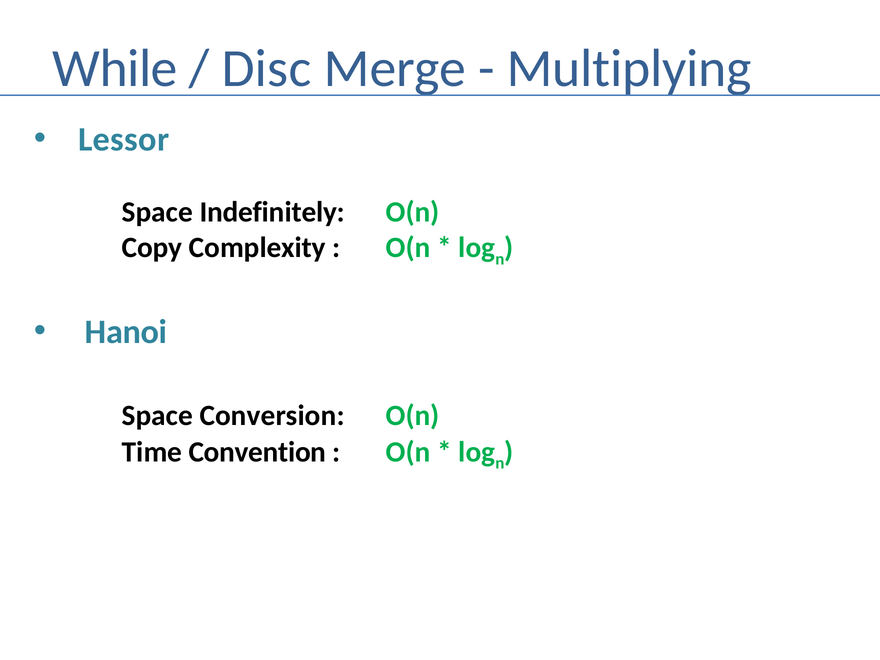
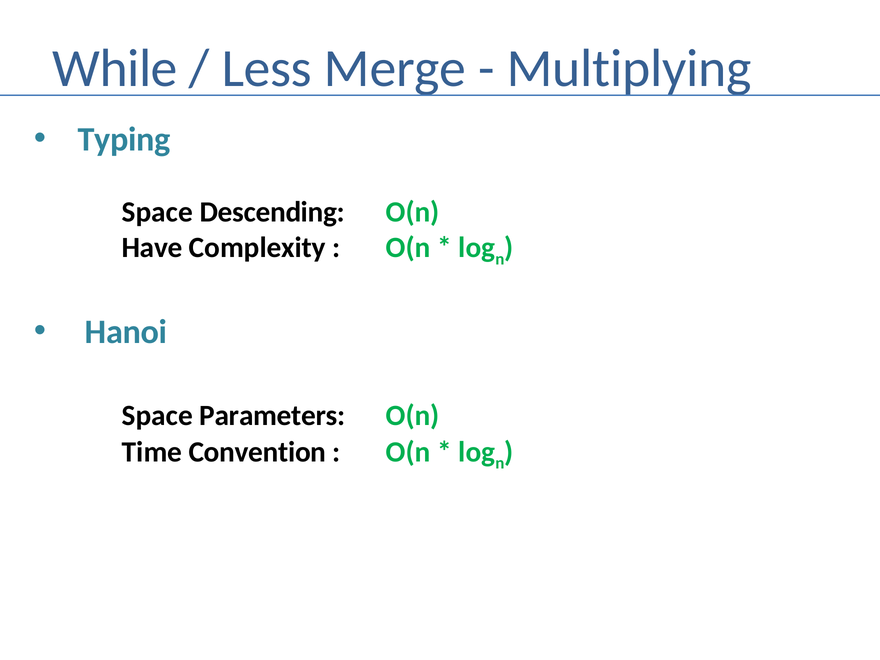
Disc: Disc -> Less (267, 68)
Lessor: Lessor -> Typing (124, 139)
Indefinitely: Indefinitely -> Descending (272, 212)
Copy: Copy -> Have (152, 247)
Conversion: Conversion -> Parameters (272, 416)
